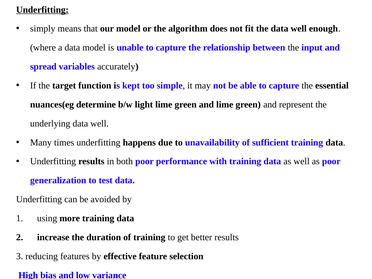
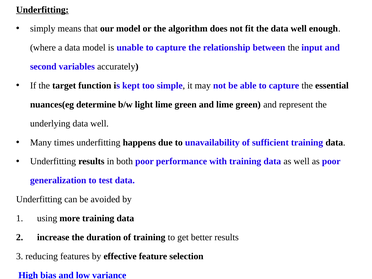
spread: spread -> second (43, 67)
